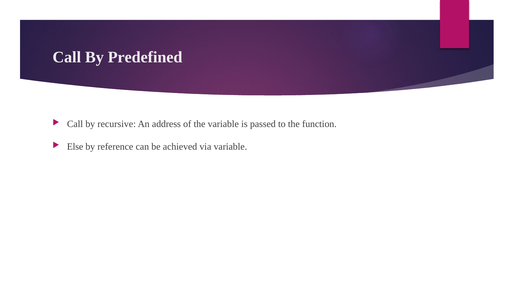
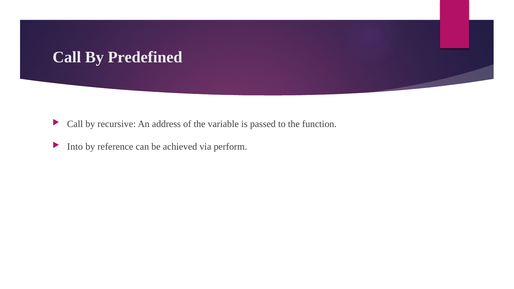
Else: Else -> Into (75, 147)
via variable: variable -> perform (230, 147)
